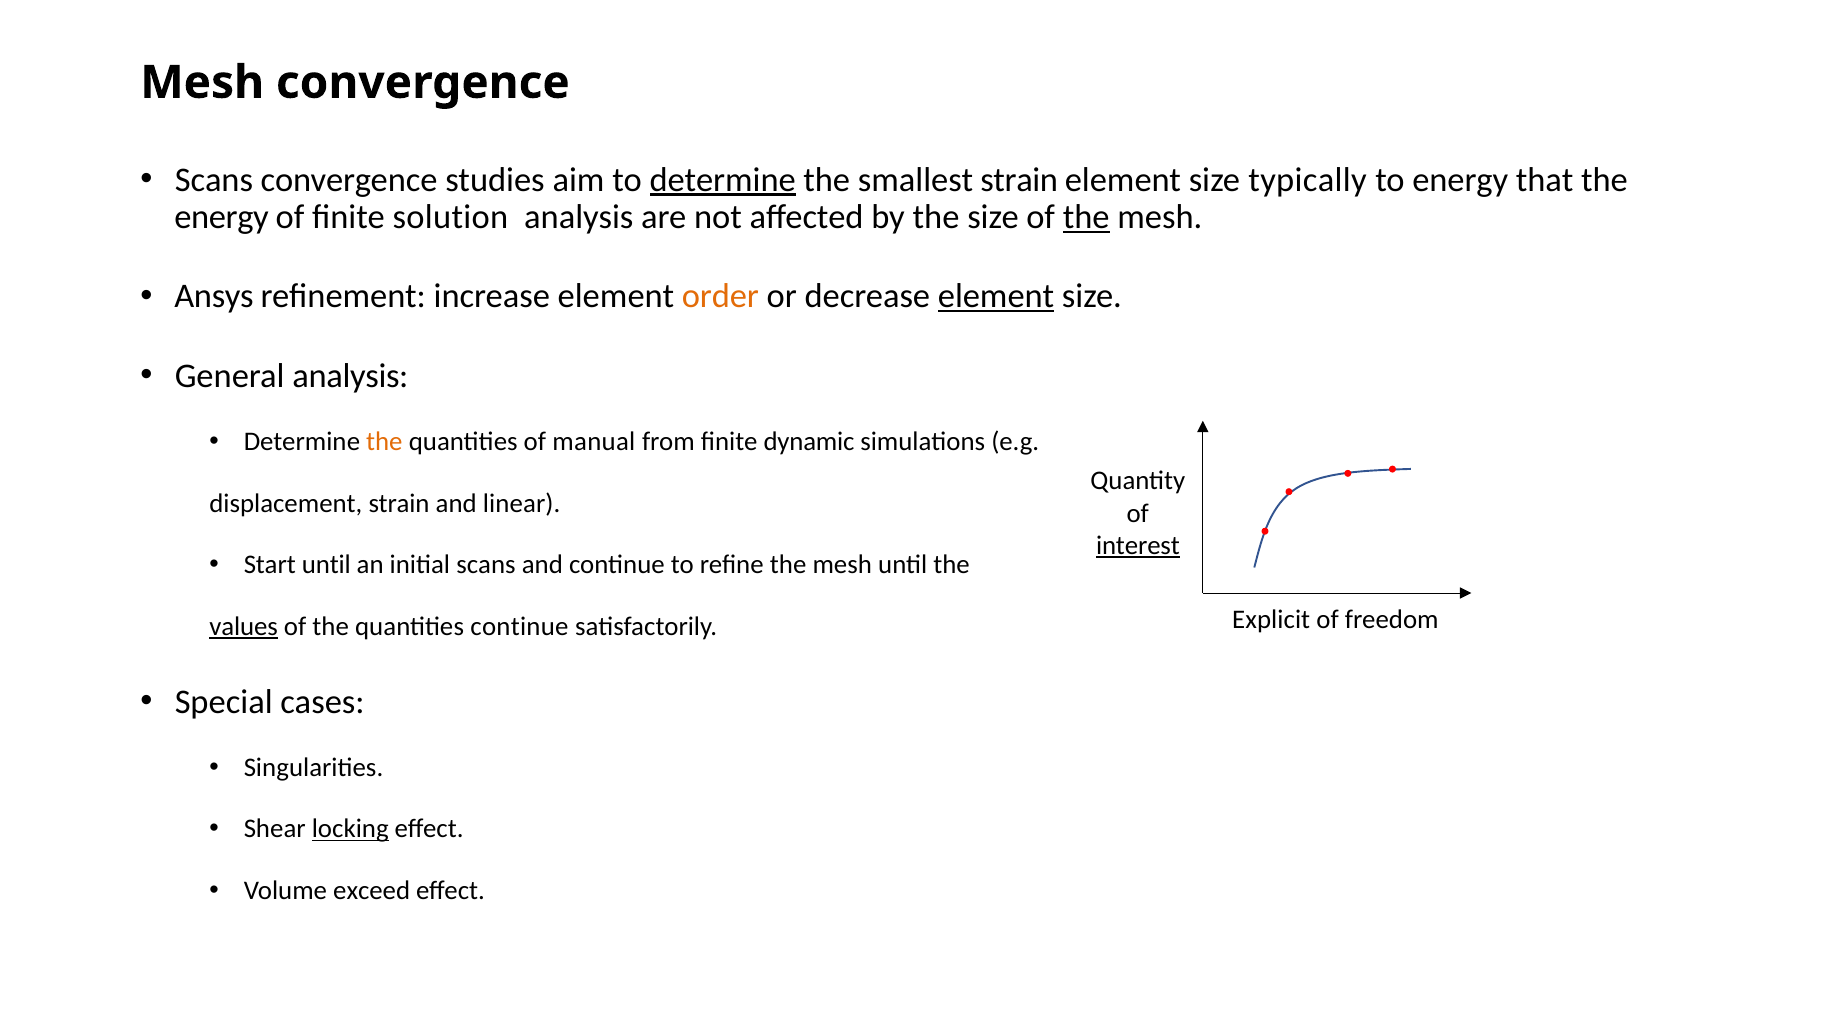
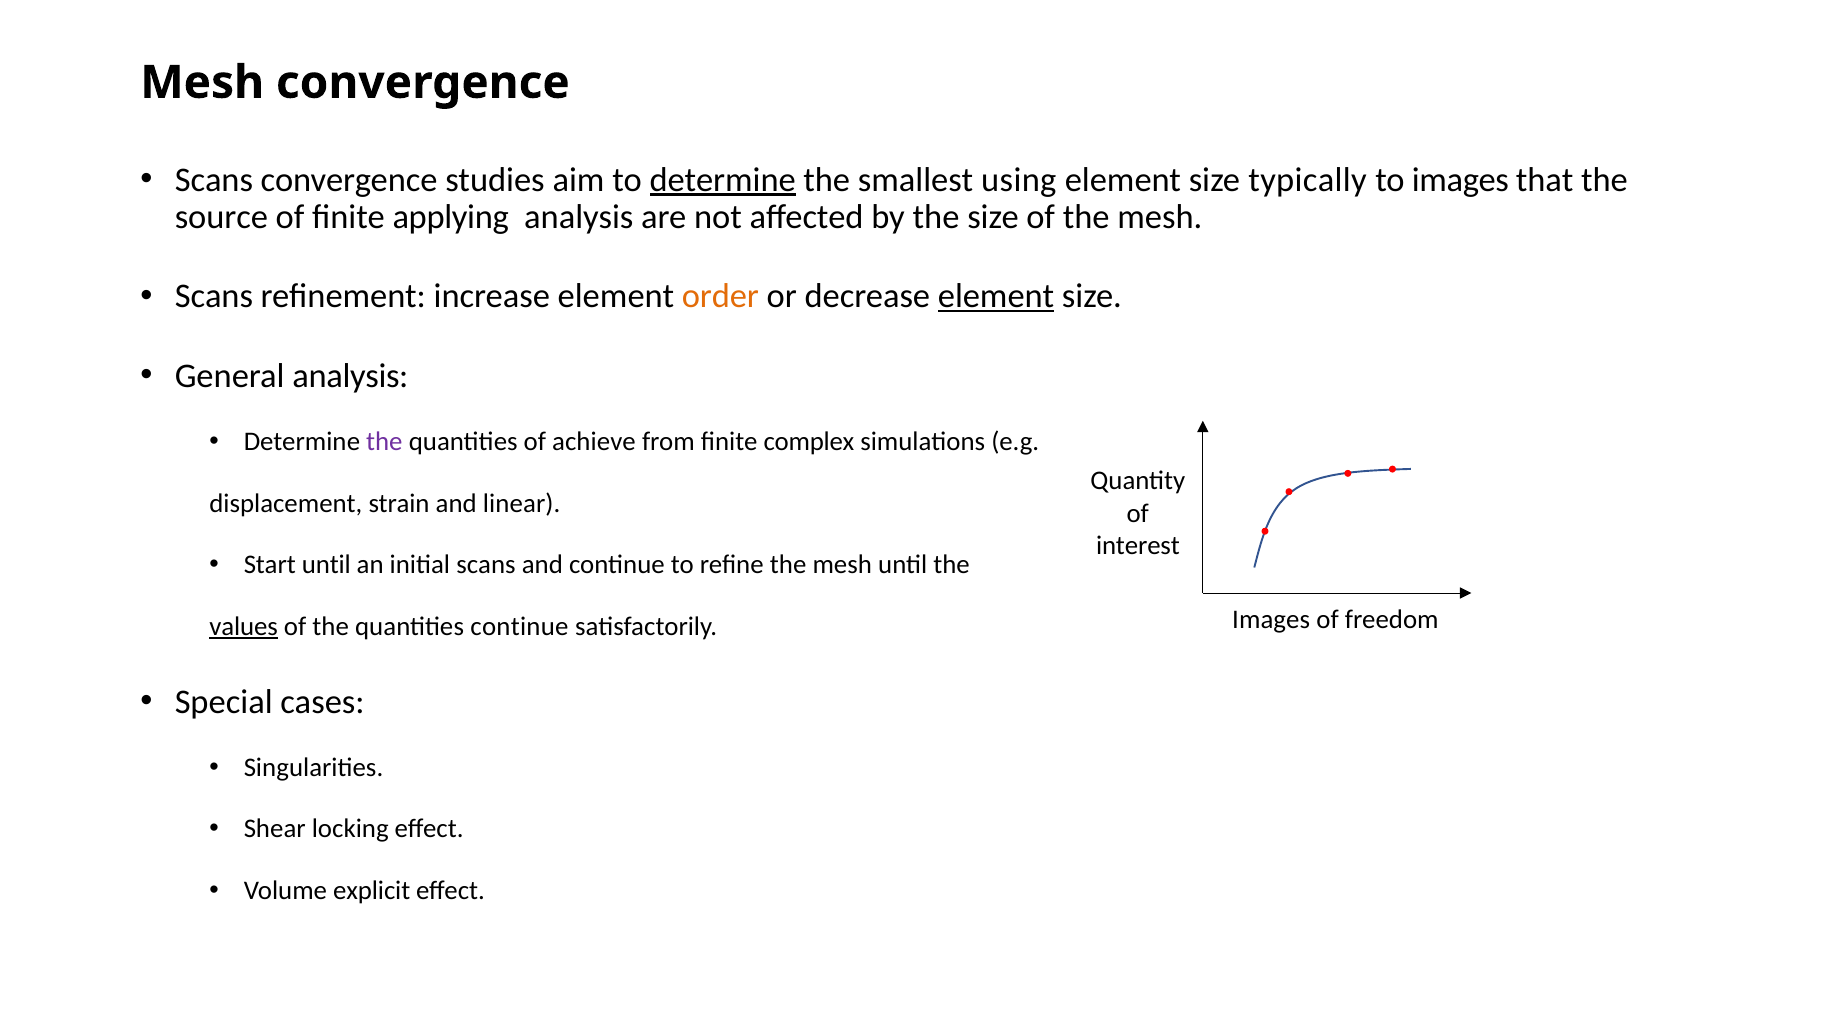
smallest strain: strain -> using (1019, 180)
to energy: energy -> images (1460, 180)
energy: energy -> source (221, 217)
solution: solution -> applying (451, 217)
the underline: present -> none (1086, 217)
Ansys: Ansys -> Scans (214, 296)
the colour: orange -> purple (384, 442)
manual: manual -> achieve (594, 442)
dynamic: dynamic -> complex (809, 442)
interest underline: present -> none (1138, 545)
Explicit: Explicit -> Images (1271, 620)
locking underline: present -> none (350, 829)
exceed: exceed -> explicit (372, 891)
